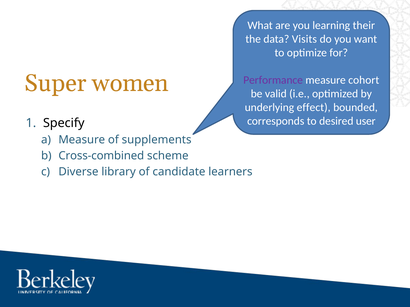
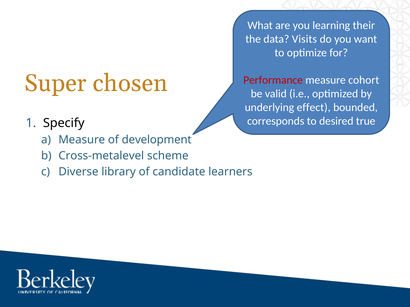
Performance colour: purple -> red (273, 80)
women: women -> chosen (130, 84)
user: user -> true (366, 121)
supplements: supplements -> development (157, 140)
Cross-combined: Cross-combined -> Cross-metalevel (101, 156)
